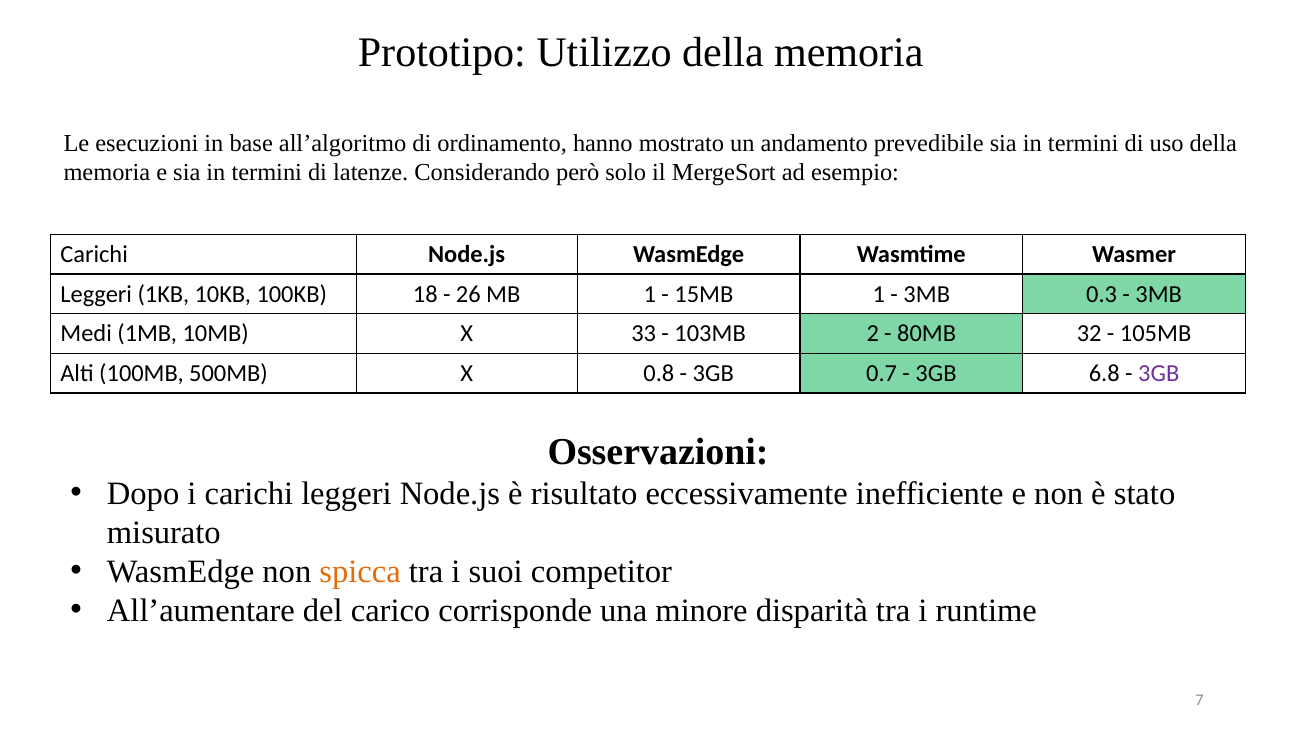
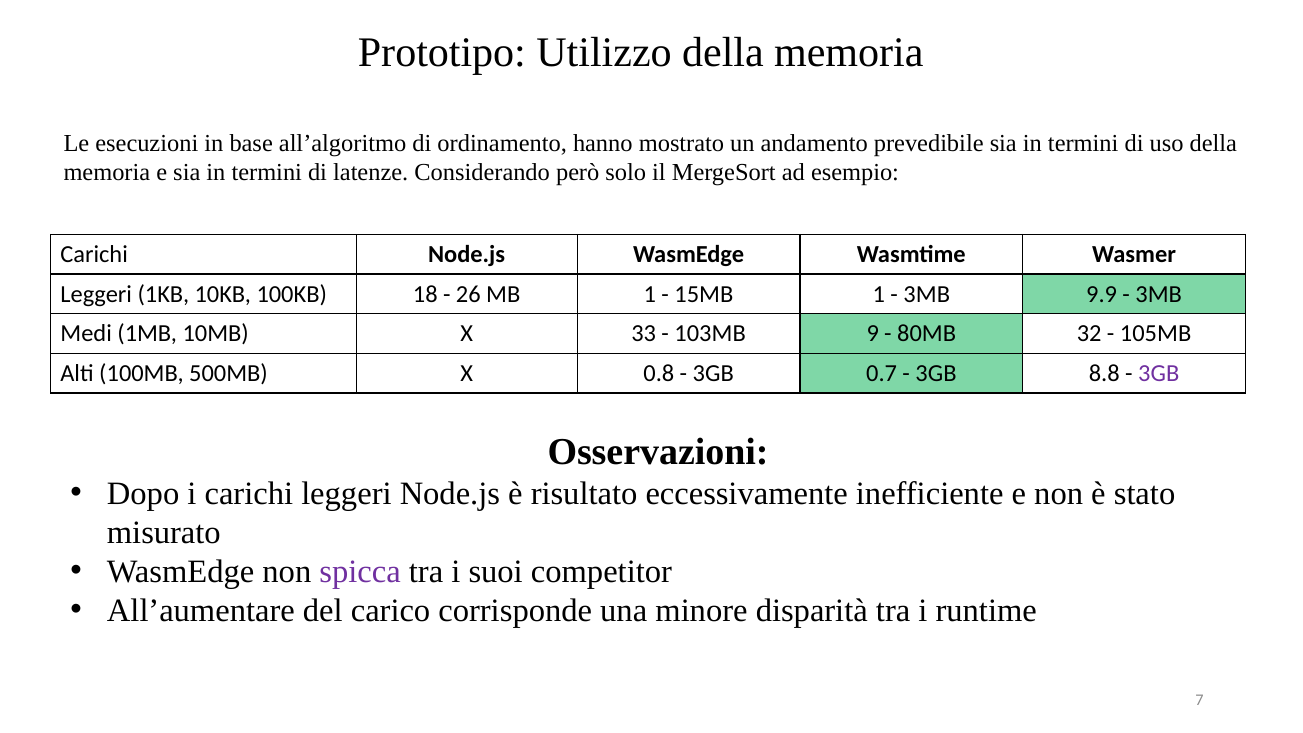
0.3: 0.3 -> 9.9 (1102, 294)
2: 2 -> 9 (873, 334)
6.8: 6.8 -> 8.8 (1104, 373)
spicca colour: orange -> purple (360, 572)
